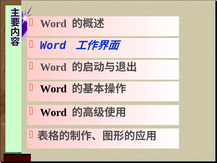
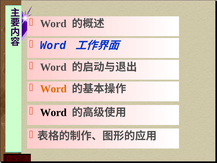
Word colour: black -> orange (53, 89)
